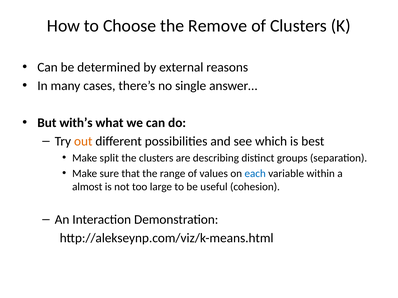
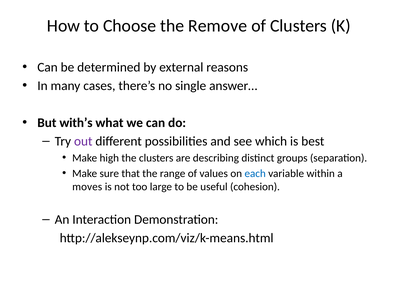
out colour: orange -> purple (83, 142)
split: split -> high (109, 158)
almost: almost -> moves (87, 187)
